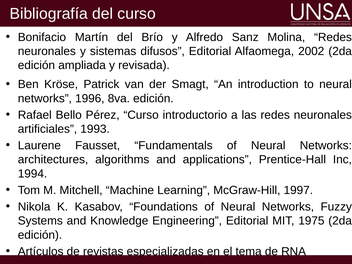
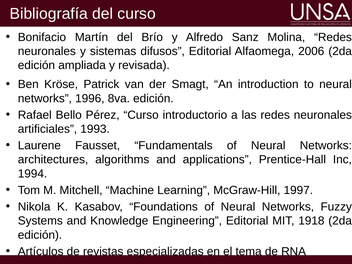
2002: 2002 -> 2006 (311, 51)
1975: 1975 -> 1918 (311, 221)
